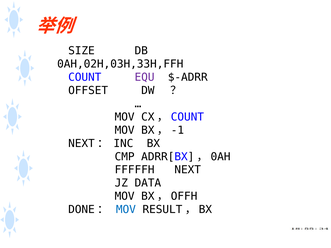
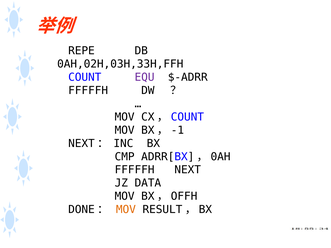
SIZE: SIZE -> REPE (81, 51)
OFFSET: OFFSET -> FFFFFH (88, 91)
MOV colour: blue -> orange (126, 210)
